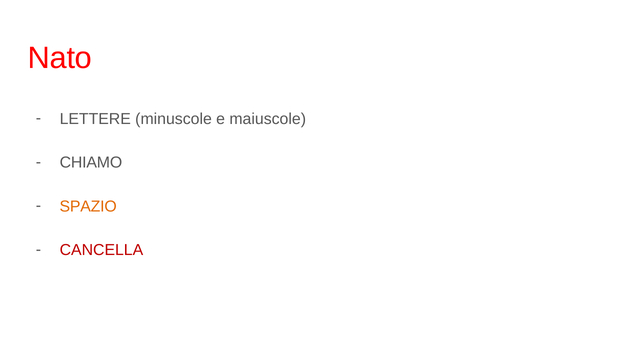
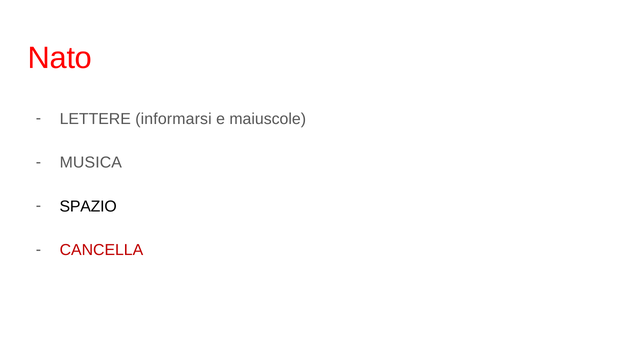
minuscole: minuscole -> informarsi (173, 119)
CHIAMO: CHIAMO -> MUSICA (91, 162)
SPAZIO colour: orange -> black (88, 206)
